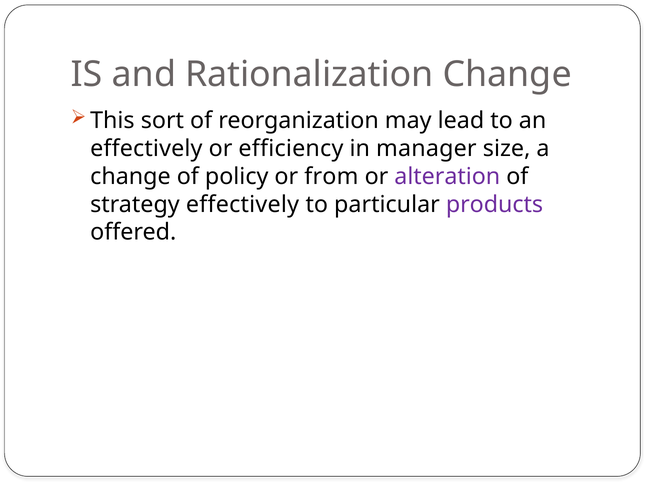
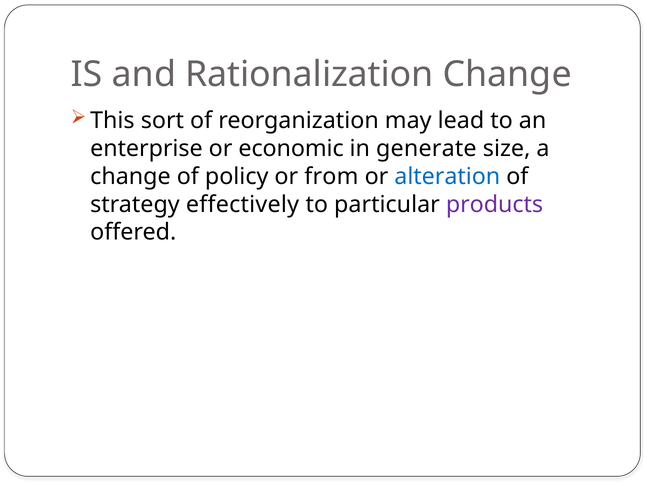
effectively: effectively -> enterprise (146, 149)
efficiency: efficiency -> economic (291, 149)
manager: manager -> generate (426, 149)
alteration colour: purple -> blue (447, 177)
